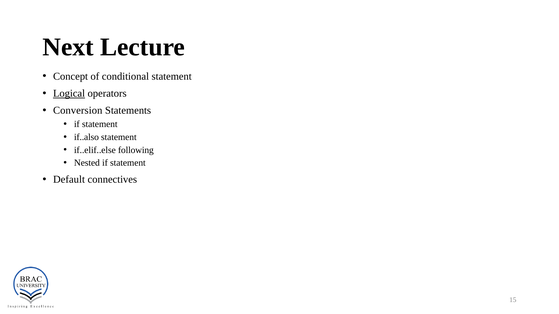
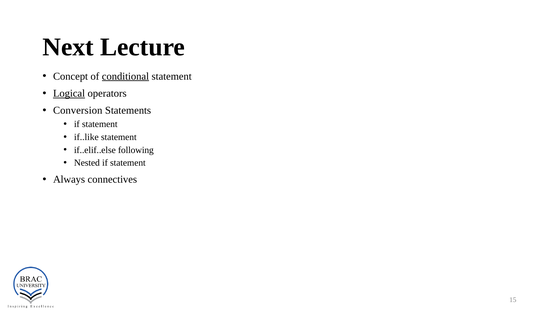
conditional underline: none -> present (125, 76)
if..also: if..also -> if..like (86, 137)
Default: Default -> Always (69, 180)
